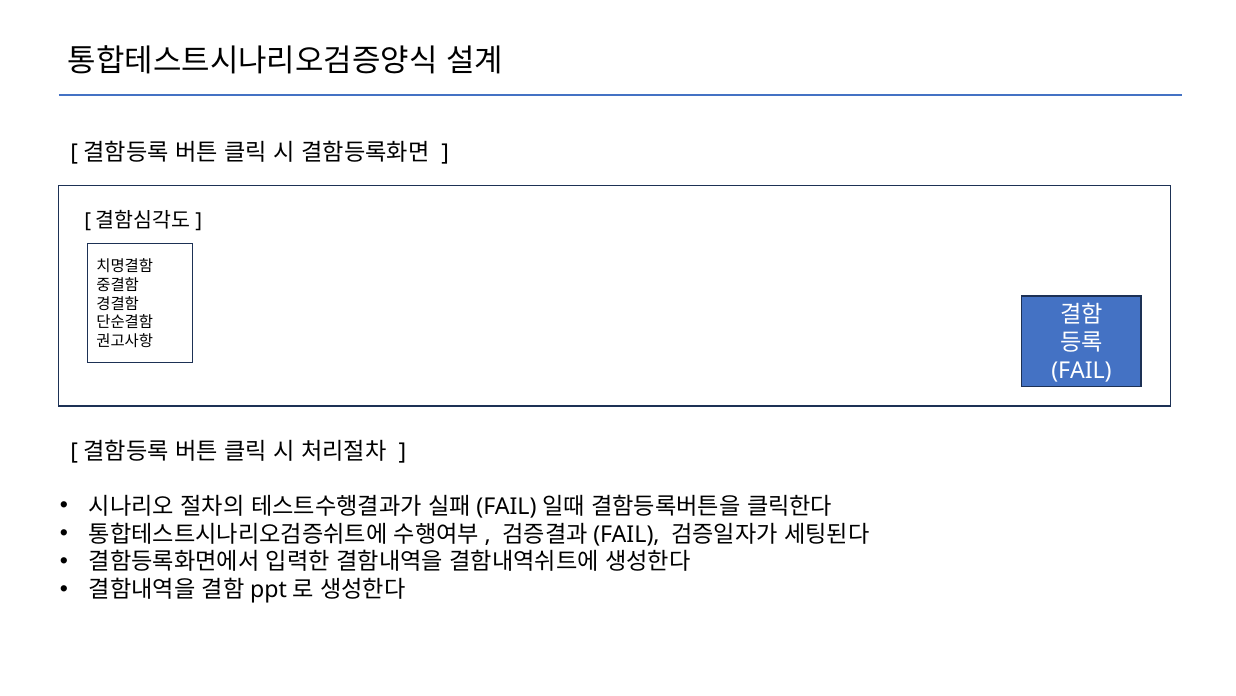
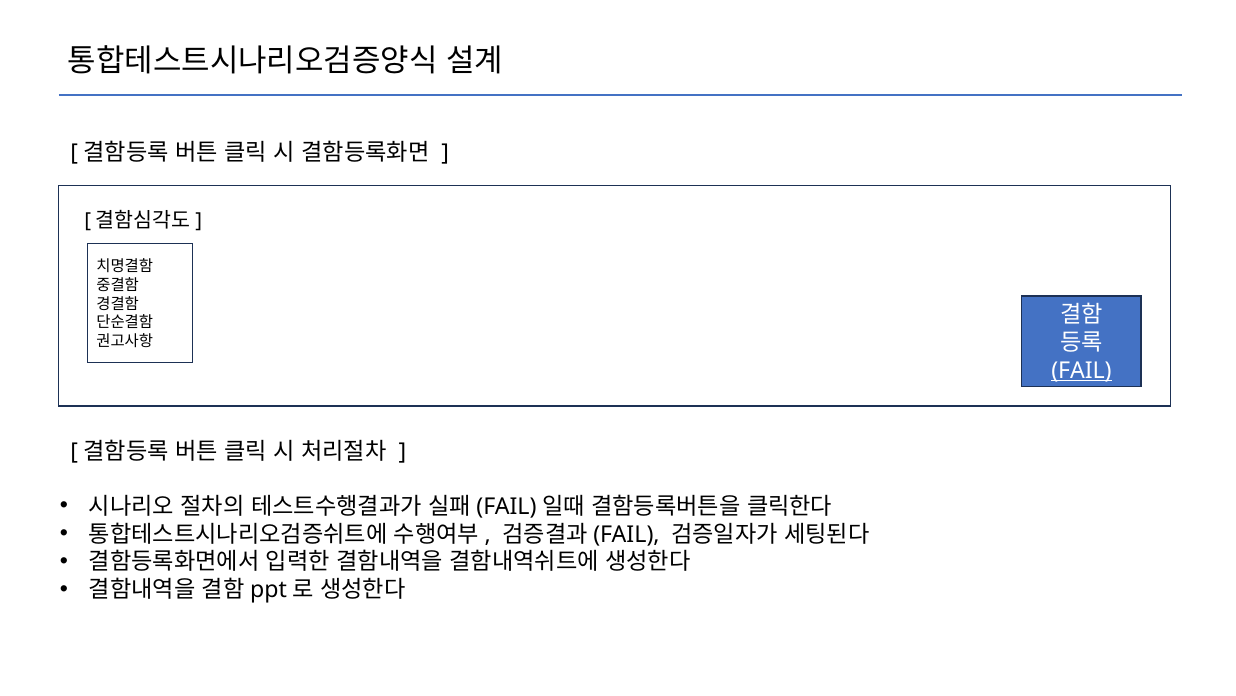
FAIL underline: none -> present (1081, 370)
